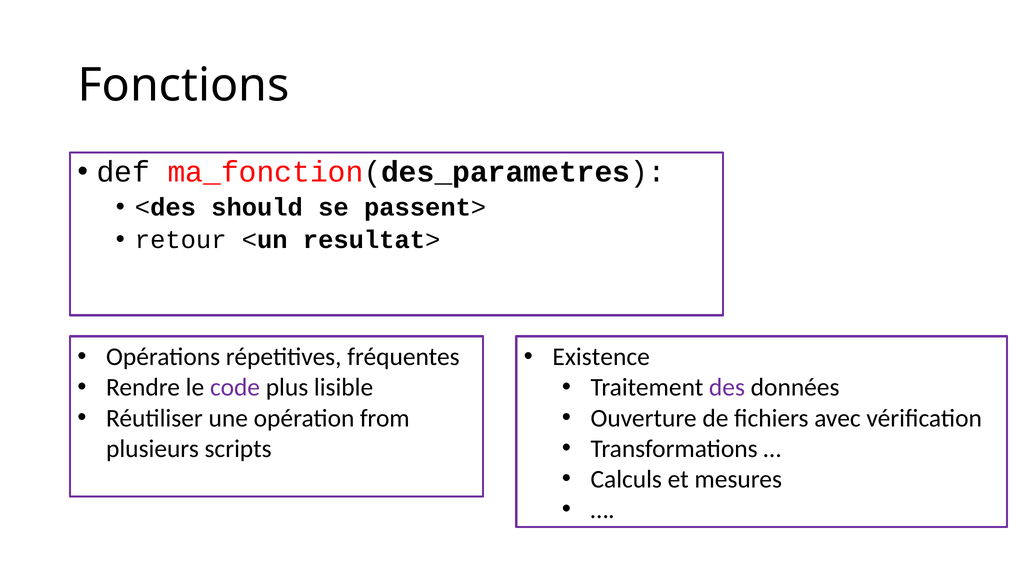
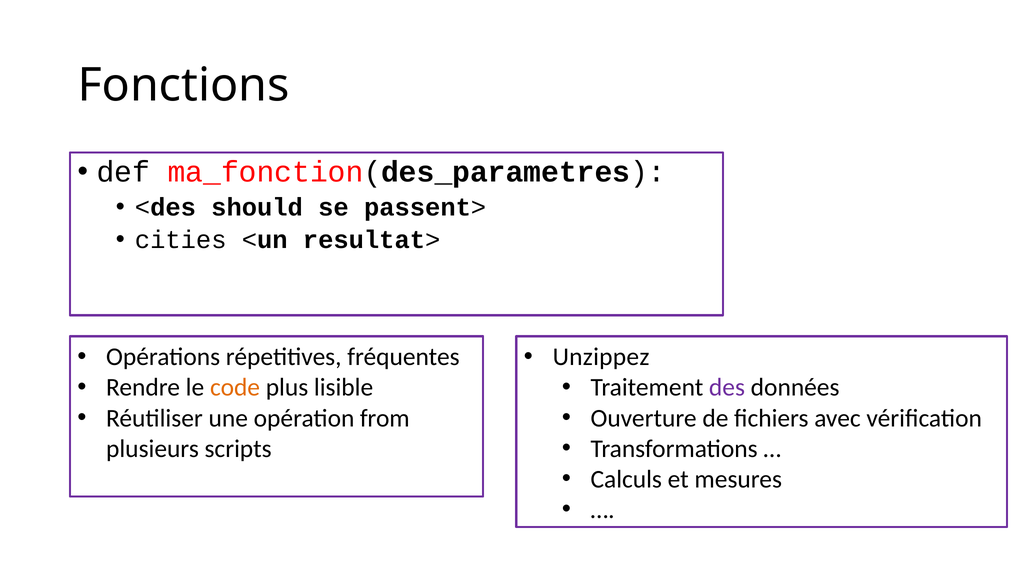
retour: retour -> cities (181, 240)
Existence: Existence -> Unzippez (601, 357)
code colour: purple -> orange (235, 387)
